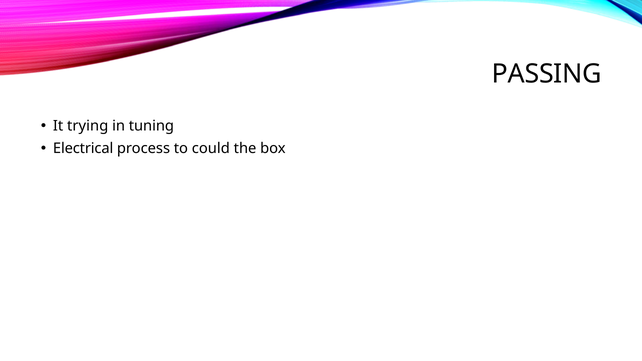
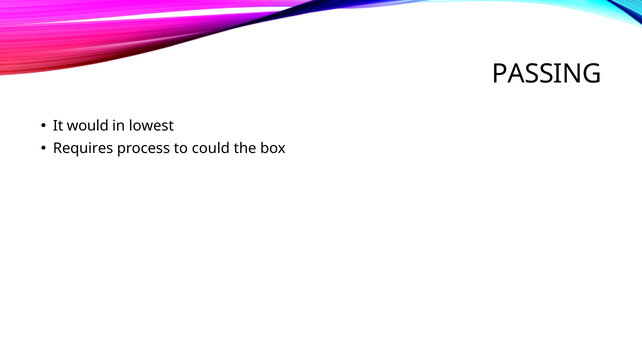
trying: trying -> would (88, 126)
tuning: tuning -> lowest (151, 126)
Electrical: Electrical -> Requires (83, 148)
